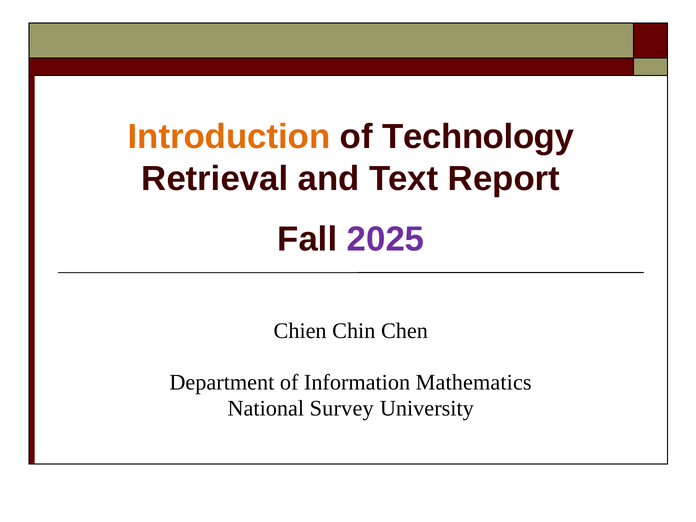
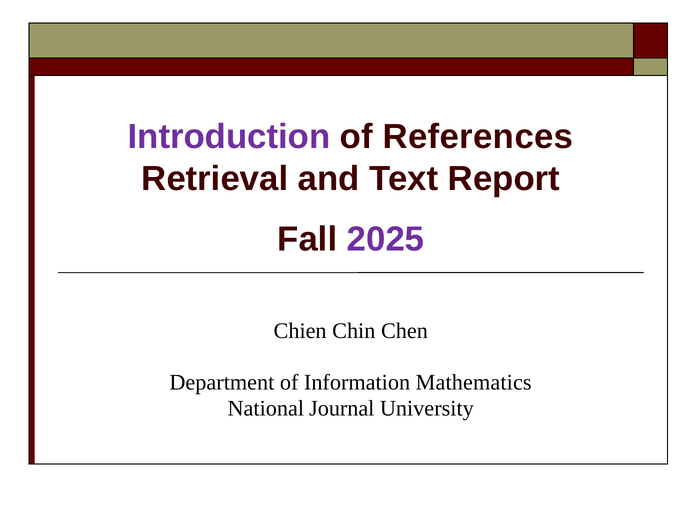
Introduction colour: orange -> purple (229, 137)
Technology: Technology -> References (478, 137)
Survey: Survey -> Journal (342, 408)
